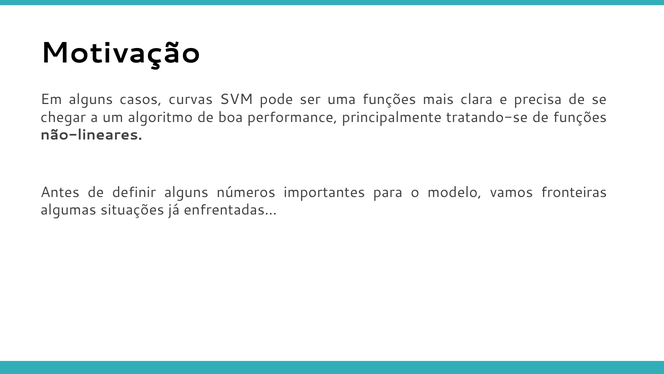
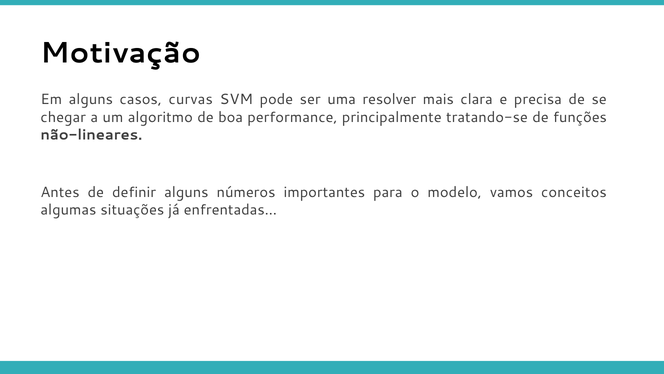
uma funções: funções -> resolver (389, 99)
fronteiras: fronteiras -> conceitos (574, 192)
